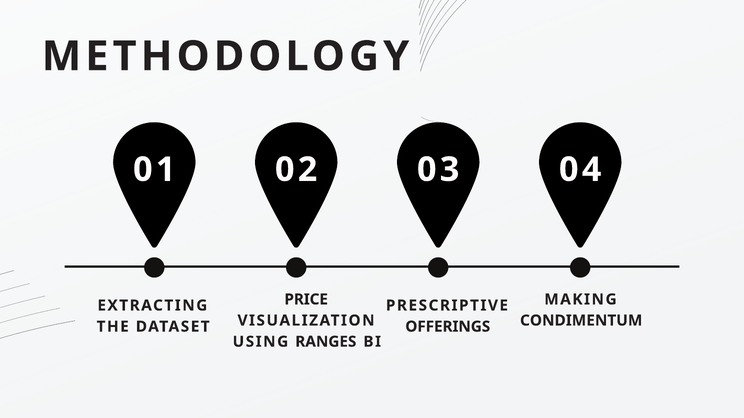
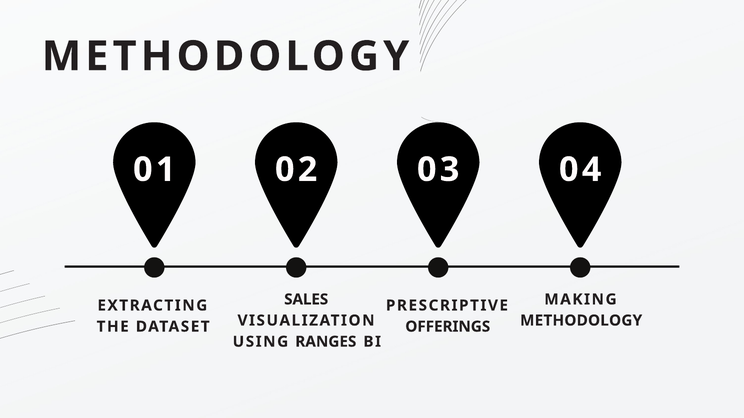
PRICE: PRICE -> SALES (306, 300)
CONDIMENTUM: CONDIMENTUM -> METHODOLOGY (581, 321)
